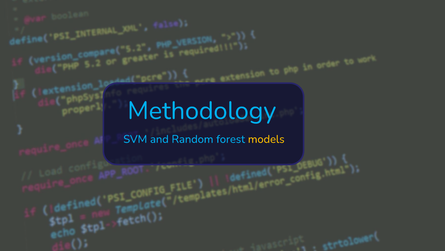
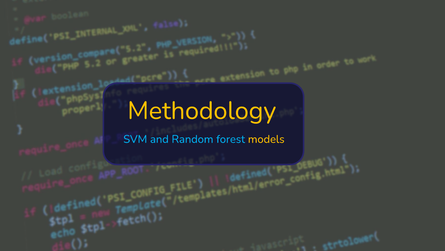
Methodology colour: light blue -> yellow (202, 110)
